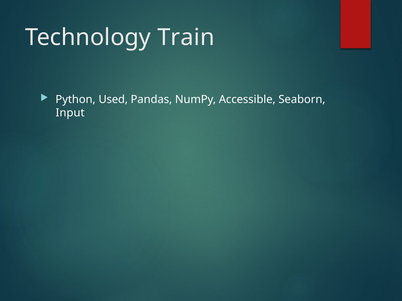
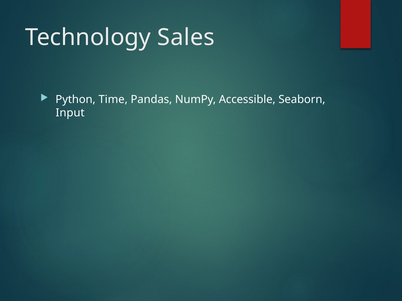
Train: Train -> Sales (186, 38)
Used: Used -> Time (113, 100)
